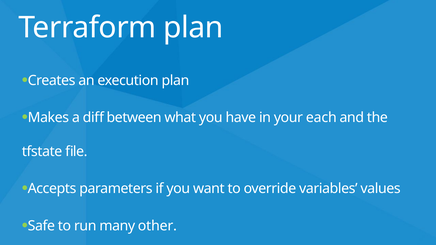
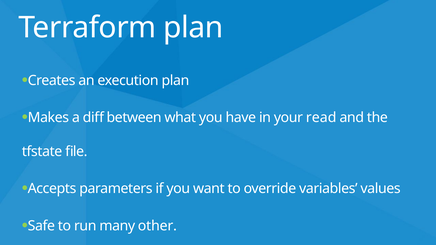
each: each -> read (321, 118)
